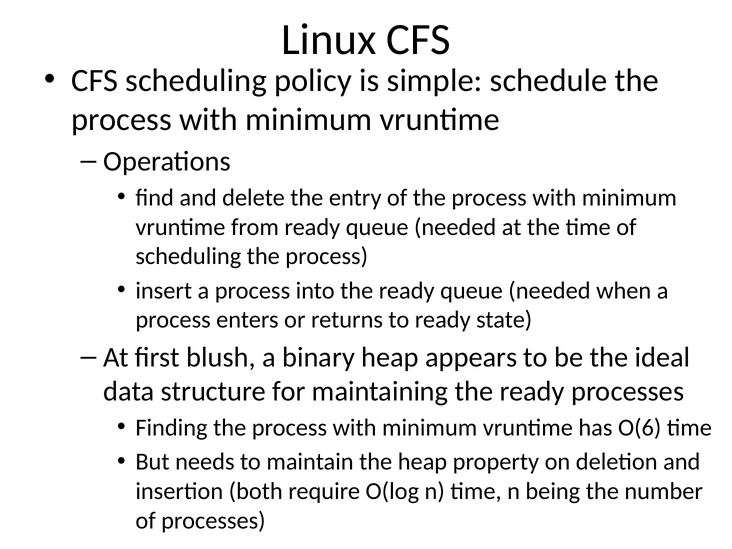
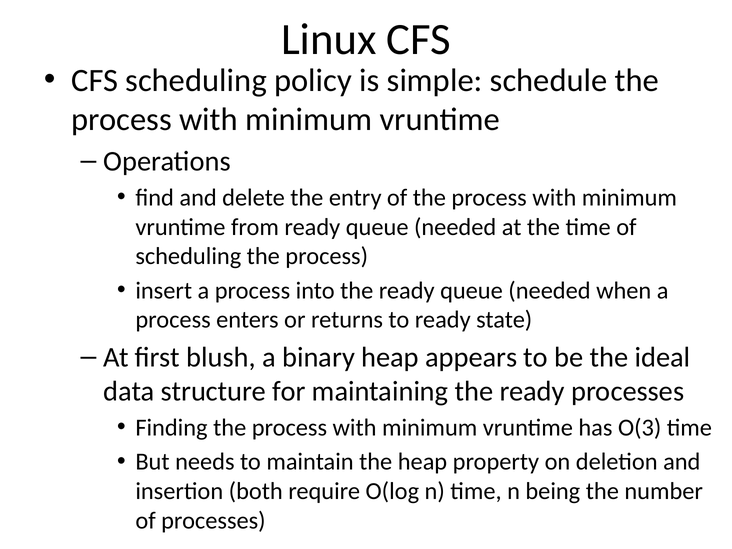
O(6: O(6 -> O(3 (640, 428)
